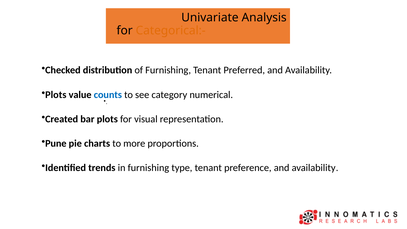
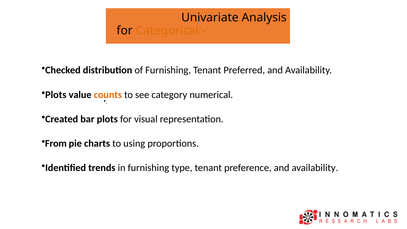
counts colour: blue -> orange (108, 95)
Pune: Pune -> From (56, 143)
more: more -> using (134, 143)
